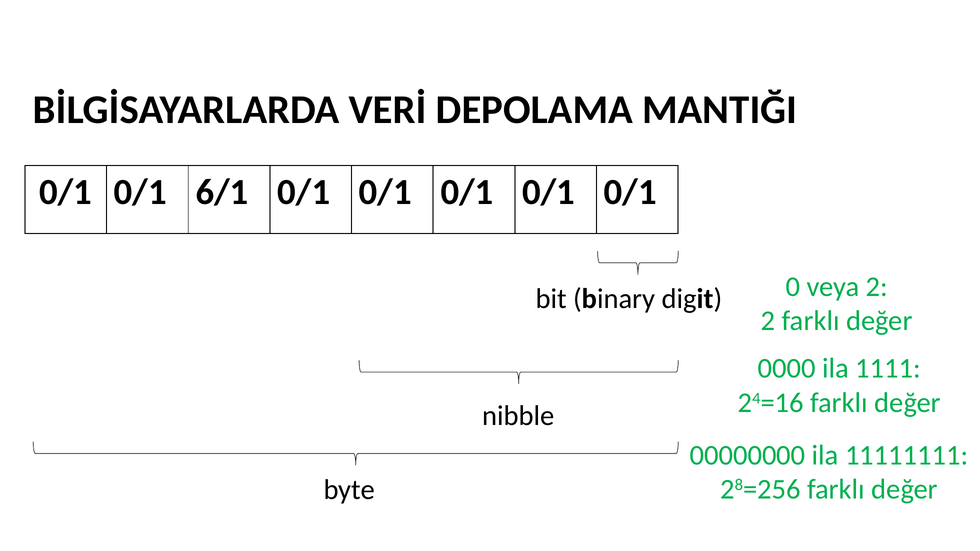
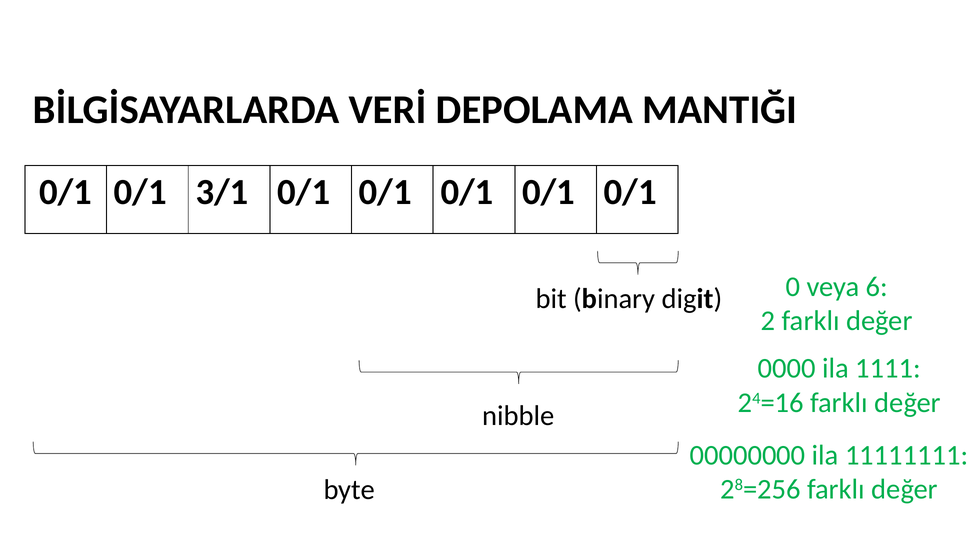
6/1: 6/1 -> 3/1 (222, 192)
veya 2: 2 -> 6 (877, 287)
